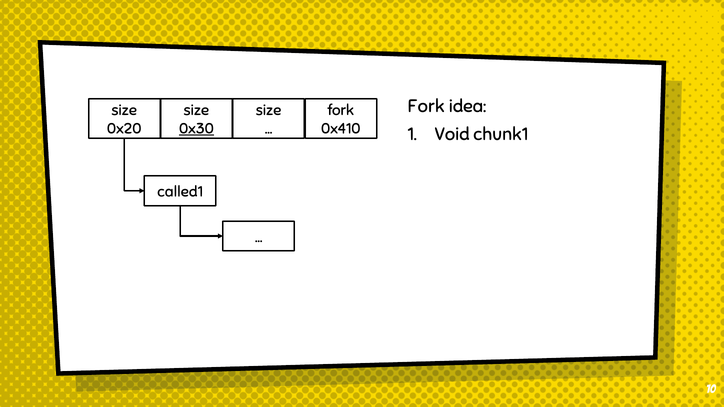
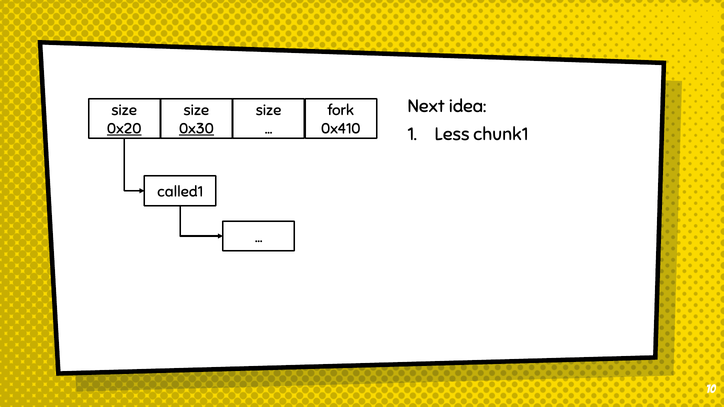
Fork: Fork -> Next (426, 106)
0x20 underline: none -> present (124, 129)
Void: Void -> Less (452, 134)
